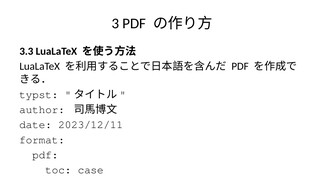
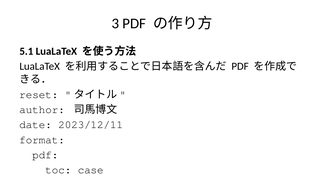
3.3: 3.3 -> 5.1 (26, 51)
typst: typst -> reset (39, 95)
